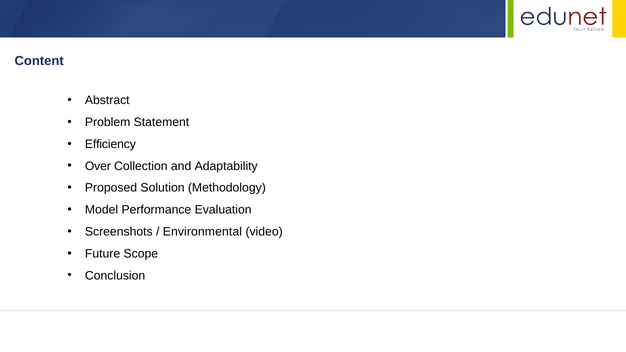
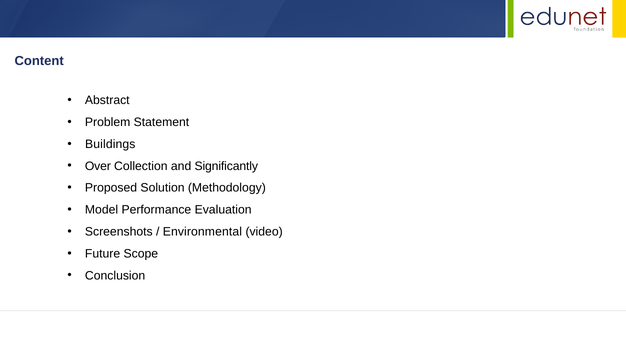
Efficiency: Efficiency -> Buildings (110, 144)
Adaptability: Adaptability -> Significantly (226, 166)
